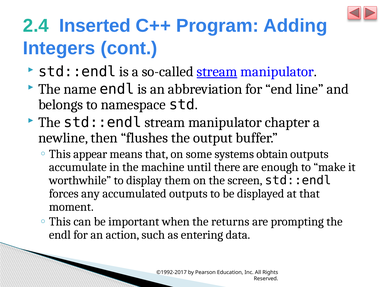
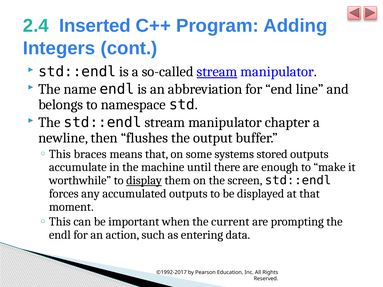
appear: appear -> braces (90, 154)
obtain: obtain -> stored (272, 154)
display underline: none -> present (144, 181)
returns: returns -> current (230, 222)
